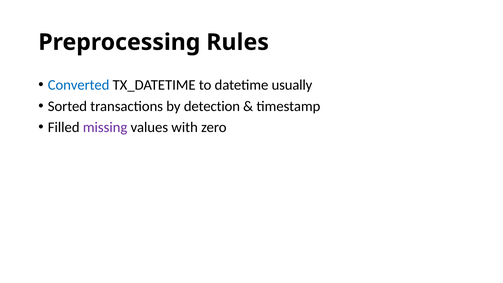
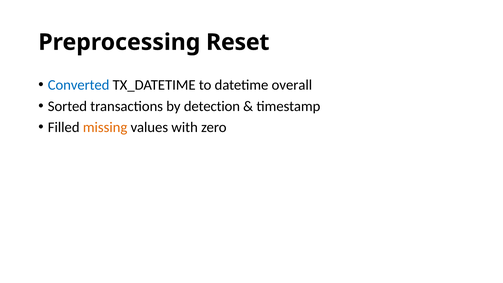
Rules: Rules -> Reset (238, 42)
usually: usually -> overall (292, 85)
missing colour: purple -> orange (105, 127)
